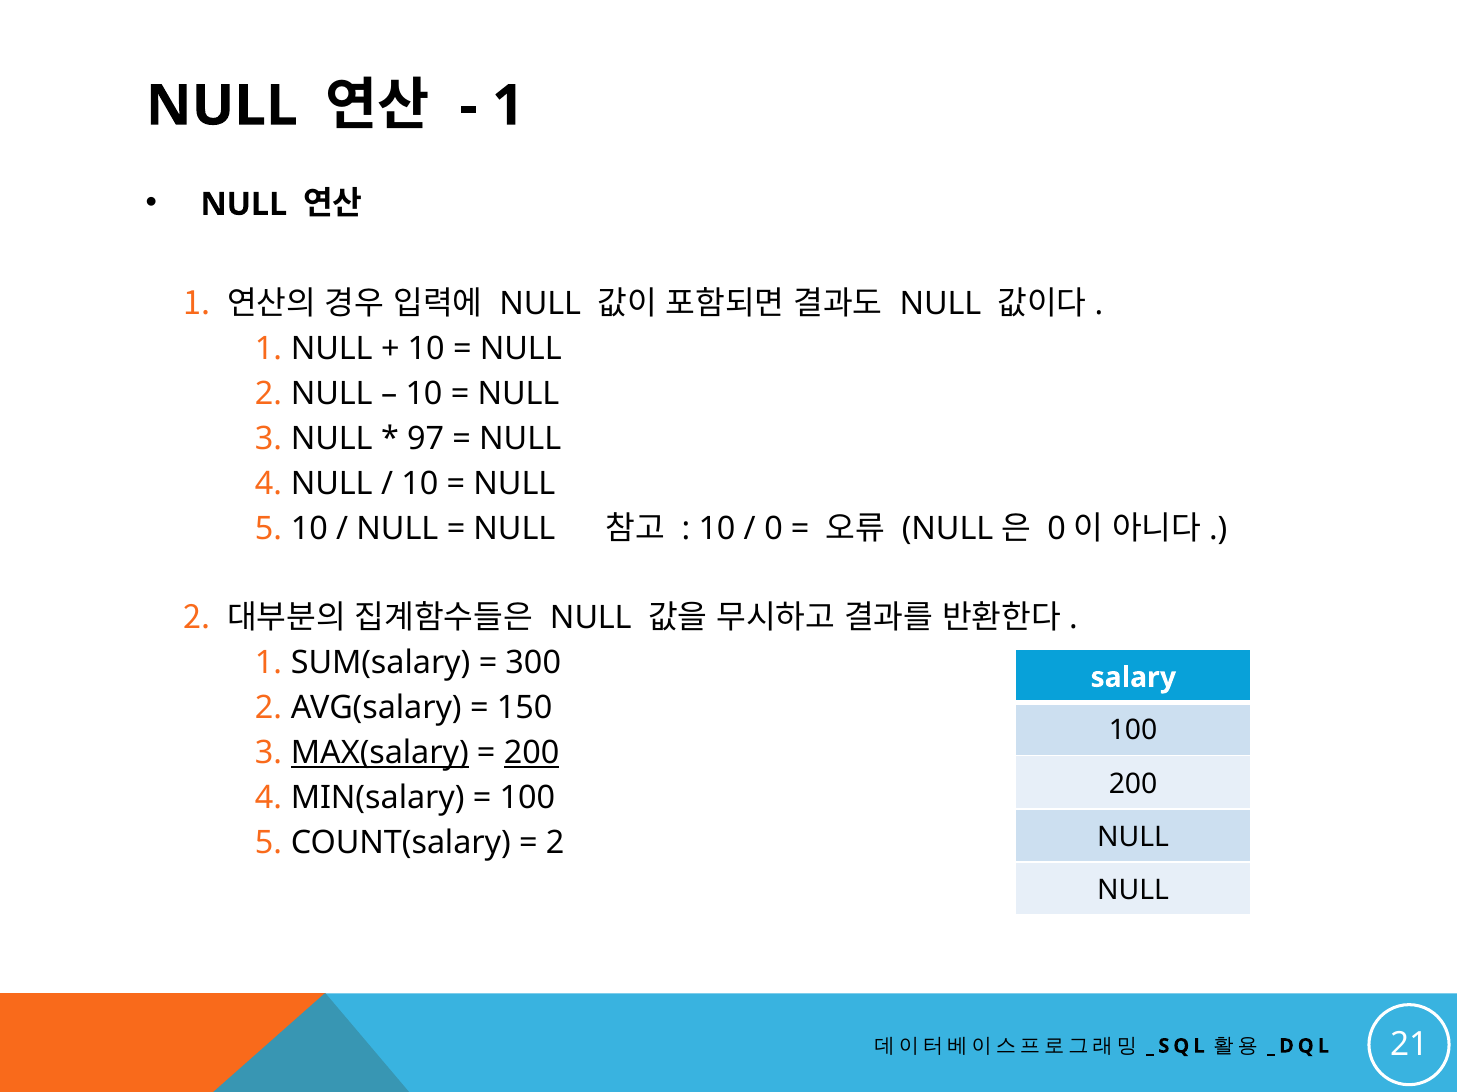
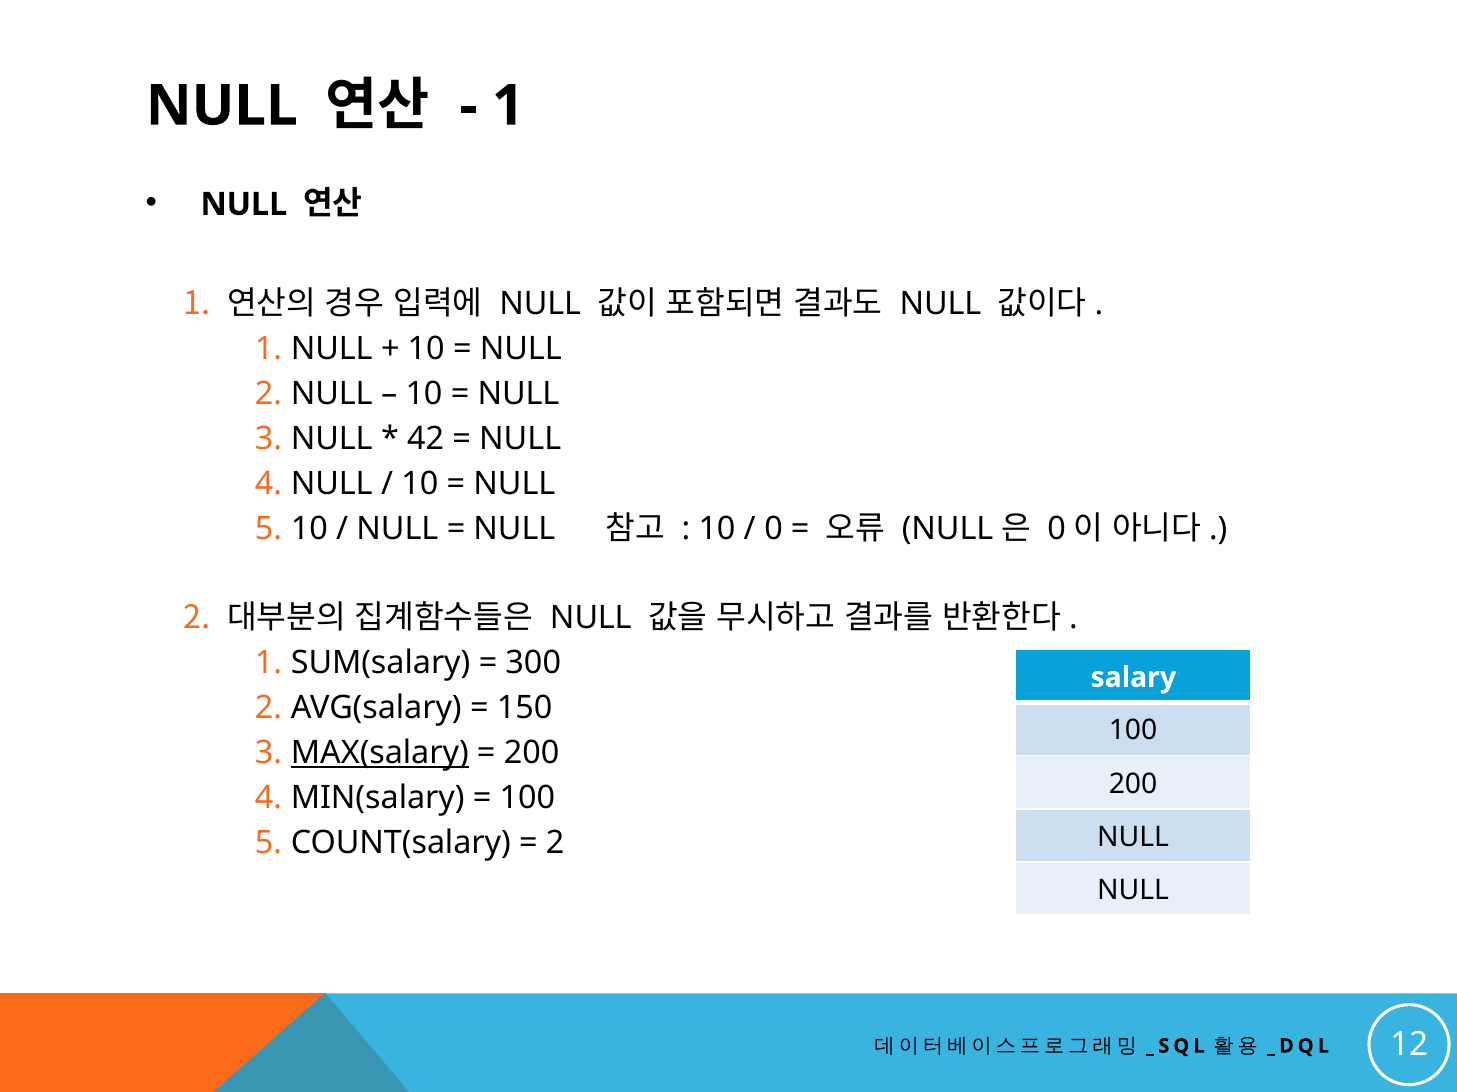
97: 97 -> 42 (426, 439)
200 underline: present -> none (532, 753)
21: 21 -> 12 (1409, 1045)
